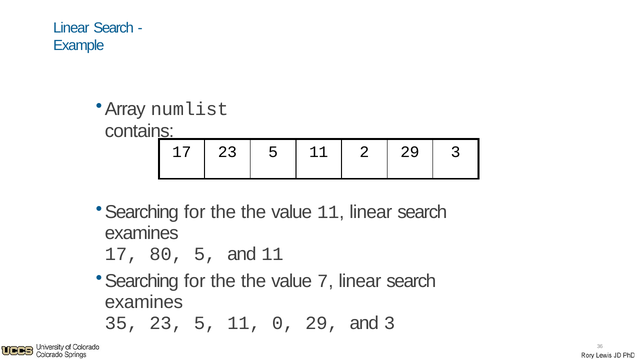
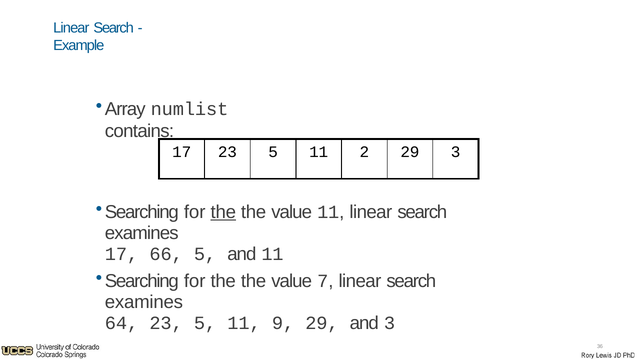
the underline: none -> present (223, 212)
80: 80 -> 66 (166, 255)
35: 35 -> 64 (122, 324)
0: 0 -> 9 (283, 324)
